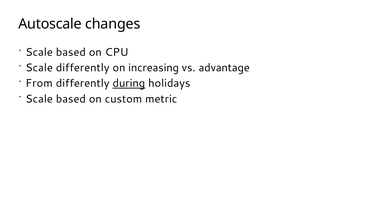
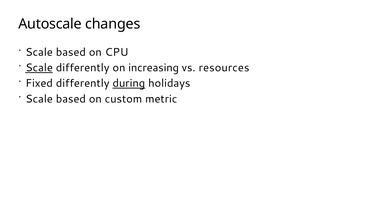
Scale underline: none -> present (39, 68)
advantage: advantage -> resources (224, 68)
From: From -> Fixed (39, 83)
